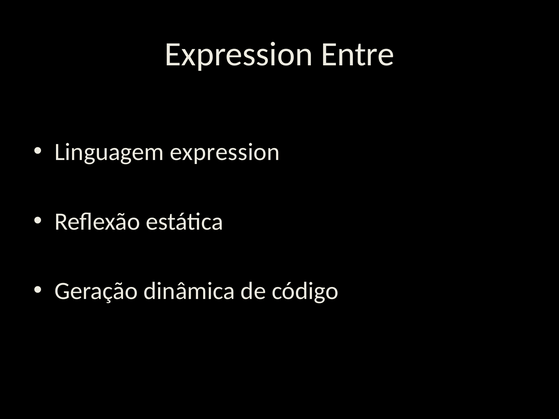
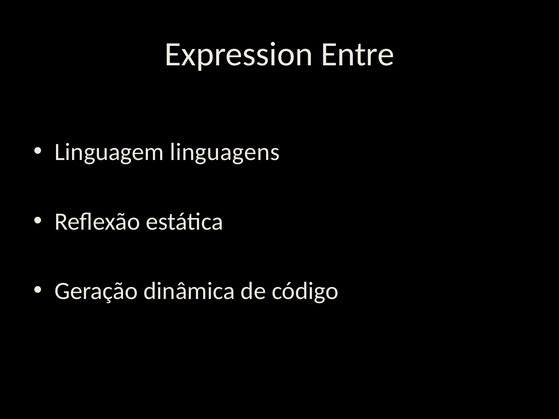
Linguagem expression: expression -> linguagens (225, 152)
